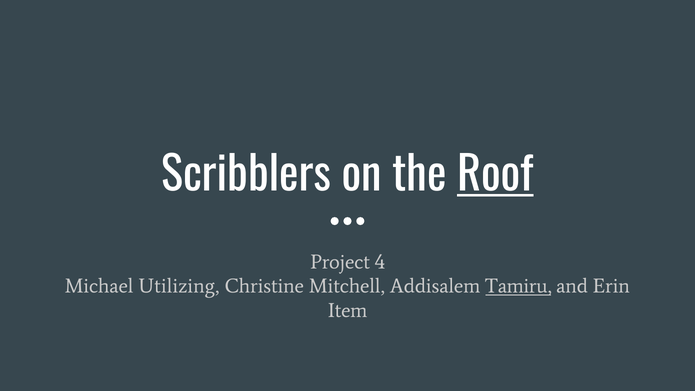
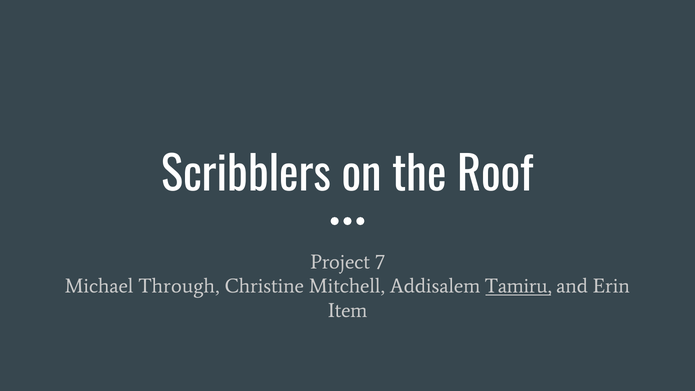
Roof underline: present -> none (495, 175)
4: 4 -> 7 (380, 262)
Utilizing: Utilizing -> Through (179, 286)
